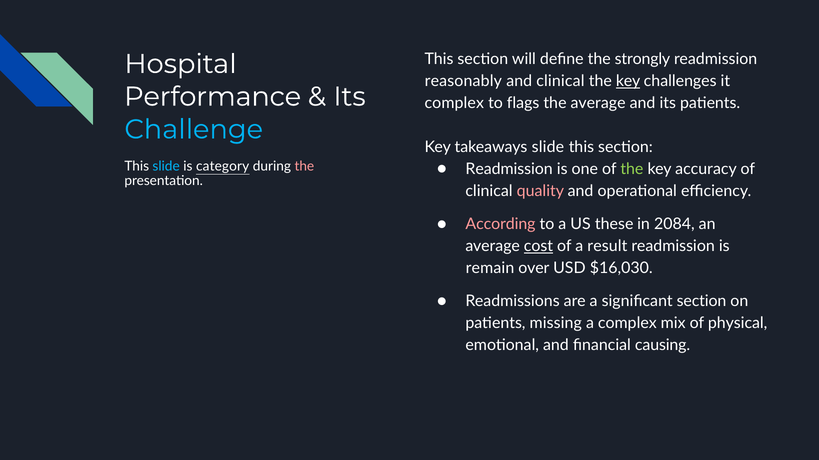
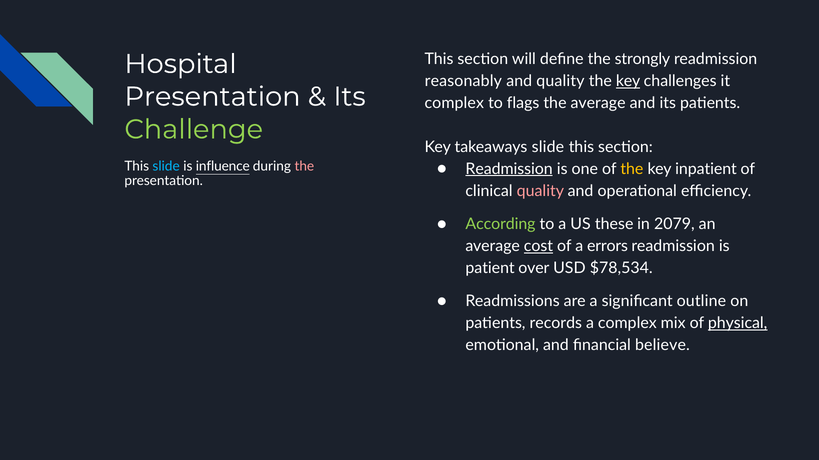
and clinical: clinical -> quality (560, 81)
Performance: Performance -> Presentation (213, 97)
Challenge colour: light blue -> light green (194, 130)
category: category -> influence (223, 166)
Readmission underline: none -> present (509, 169)
the colour: light green -> yellow (632, 169)
accuracy: accuracy -> inpatient (706, 169)
According colour: pink -> light green (501, 224)
2084: 2084 -> 2079 (674, 224)
result: result -> errors (608, 246)
remain: remain -> patient (490, 268)
$16,030: $16,030 -> $78,534 (621, 268)
significant section: section -> outline (701, 302)
missing: missing -> records (556, 324)
physical underline: none -> present (738, 324)
causing: causing -> believe (662, 346)
